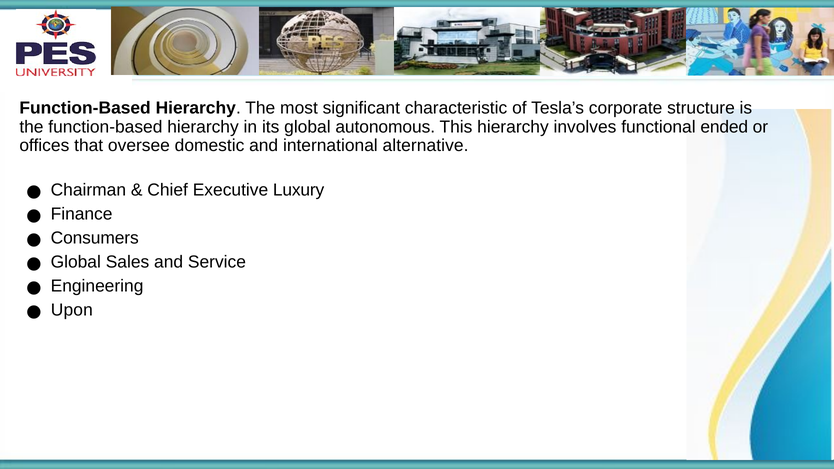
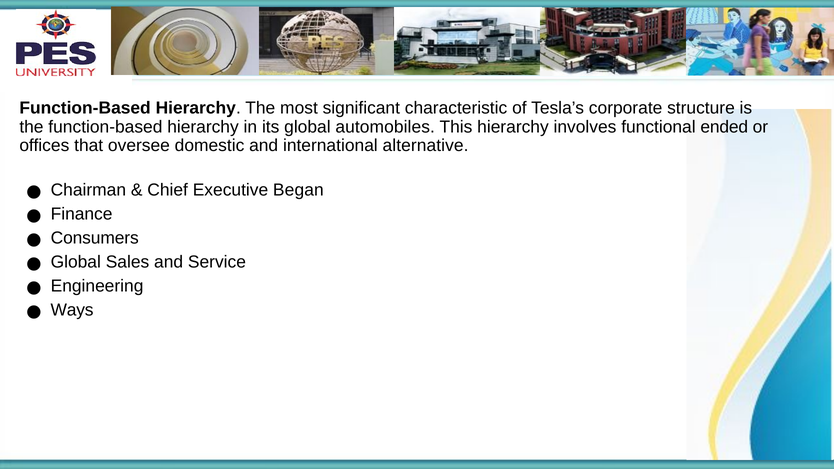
autonomous: autonomous -> automobiles (385, 127)
Luxury: Luxury -> Began (298, 190)
Upon: Upon -> Ways (72, 310)
